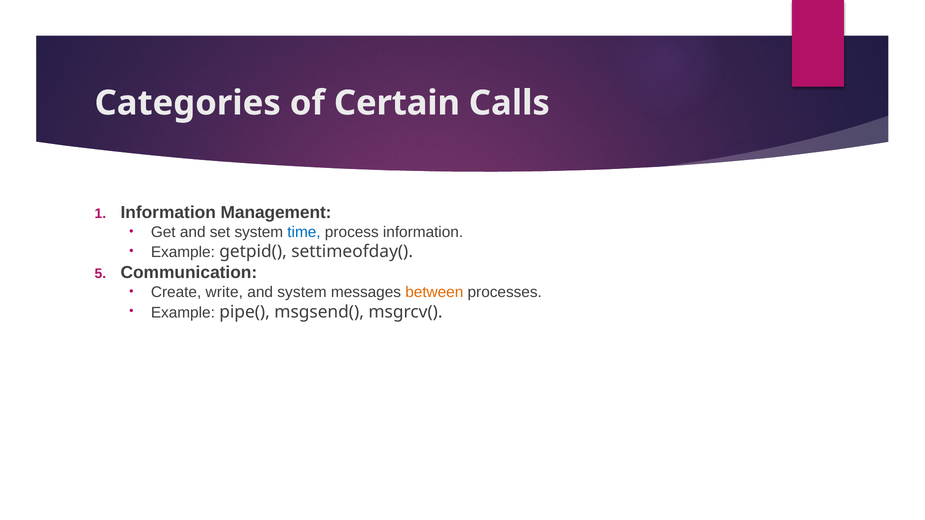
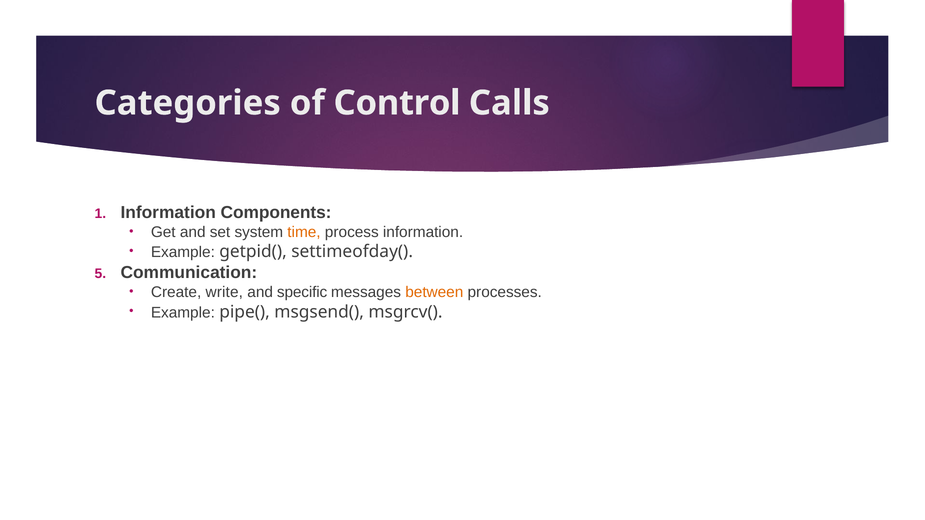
Certain: Certain -> Control (397, 103)
Management: Management -> Components (276, 213)
time colour: blue -> orange (304, 232)
and system: system -> specific (302, 292)
